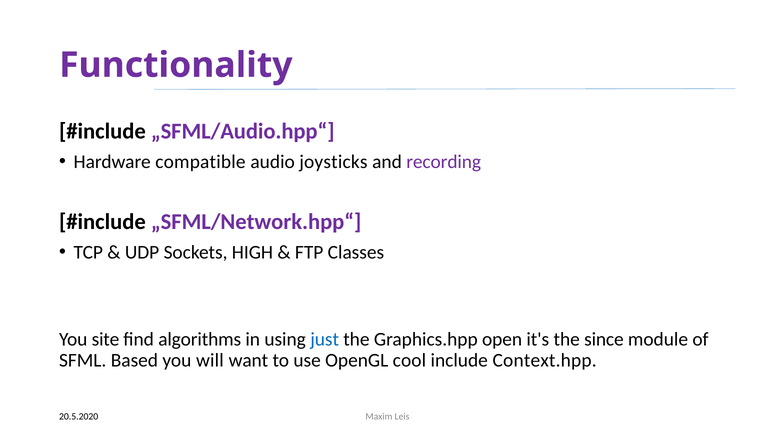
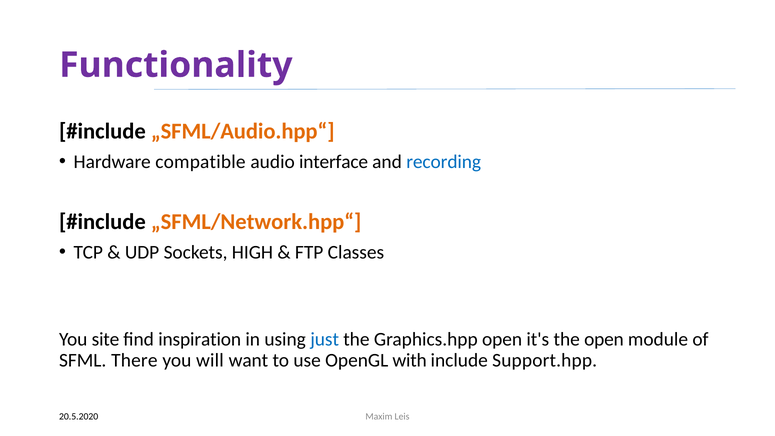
„SFML/Audio.hpp“ colour: purple -> orange (243, 131)
joysticks: joysticks -> interface (334, 162)
recording colour: purple -> blue (444, 162)
„SFML/Network.hpp“ colour: purple -> orange (256, 222)
algorithms: algorithms -> inspiration (200, 339)
the since: since -> open (604, 339)
Based: Based -> There (134, 360)
cool: cool -> with (410, 360)
Context.hpp: Context.hpp -> Support.hpp (545, 360)
